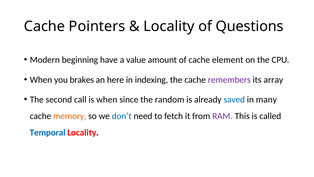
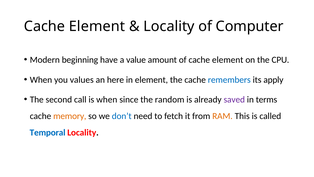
Pointers: Pointers -> Element (97, 26)
Questions: Questions -> Computer (250, 26)
brakes: brakes -> values (82, 80)
in indexing: indexing -> element (151, 80)
remembers colour: purple -> blue (229, 80)
array: array -> apply (273, 80)
saved colour: blue -> purple (234, 99)
many: many -> terms (266, 99)
RAM colour: purple -> orange (222, 116)
